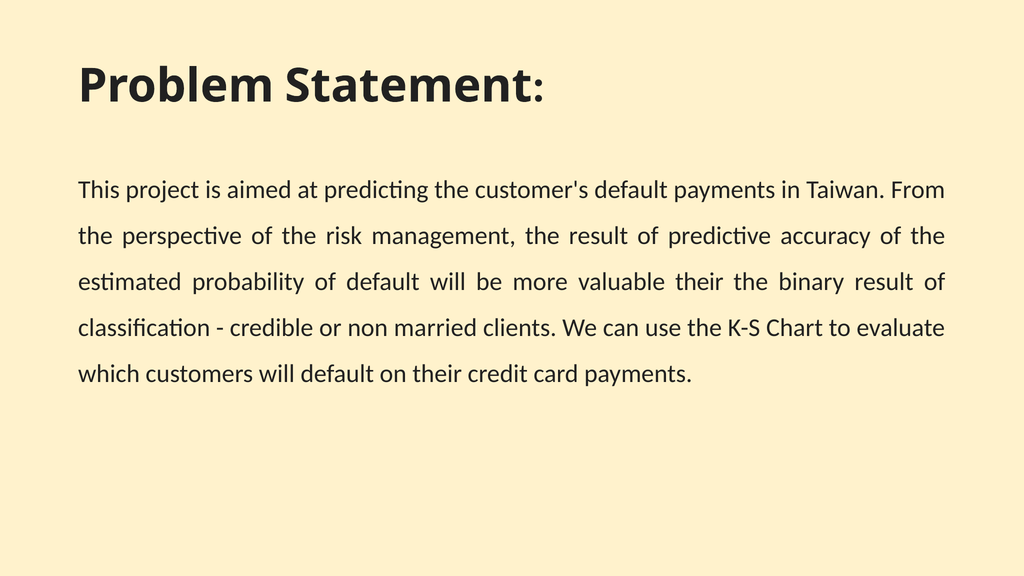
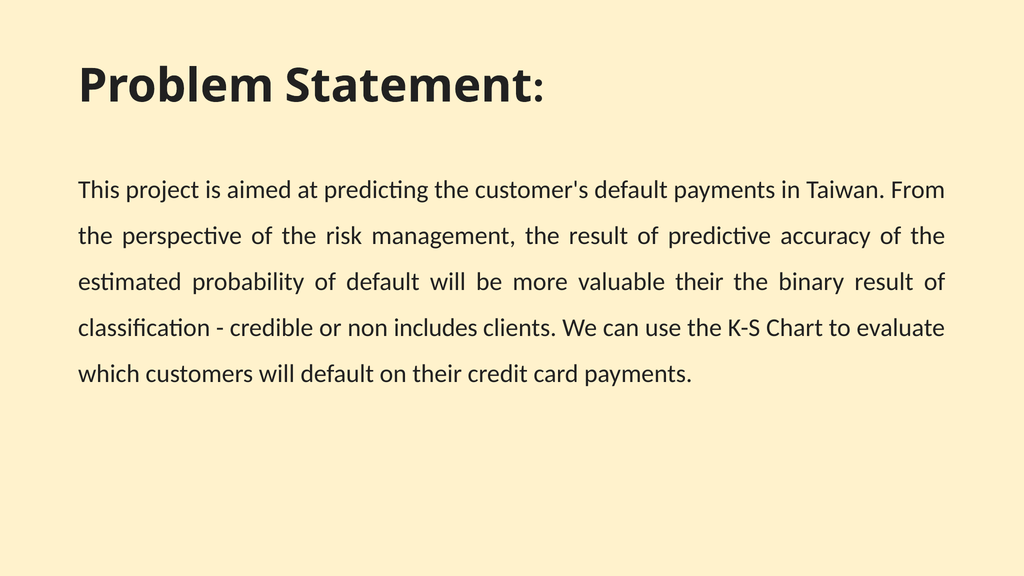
married: married -> includes (436, 328)
